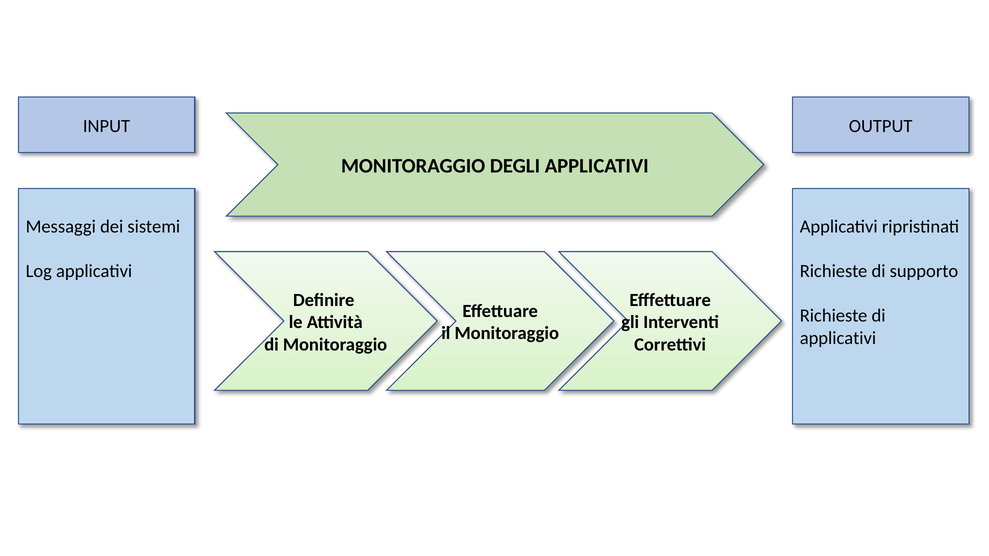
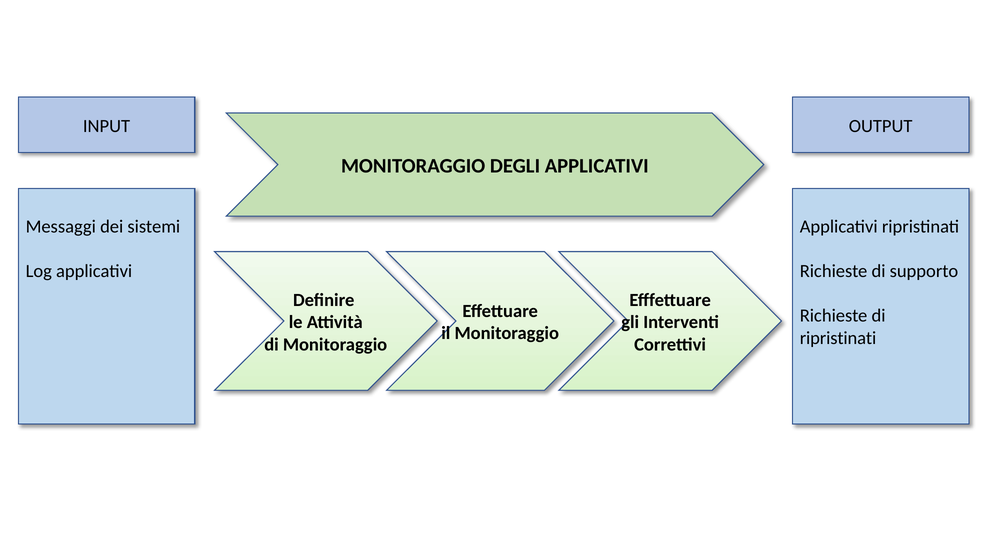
applicativi: applicativi -> ripristinati (838, 338)
